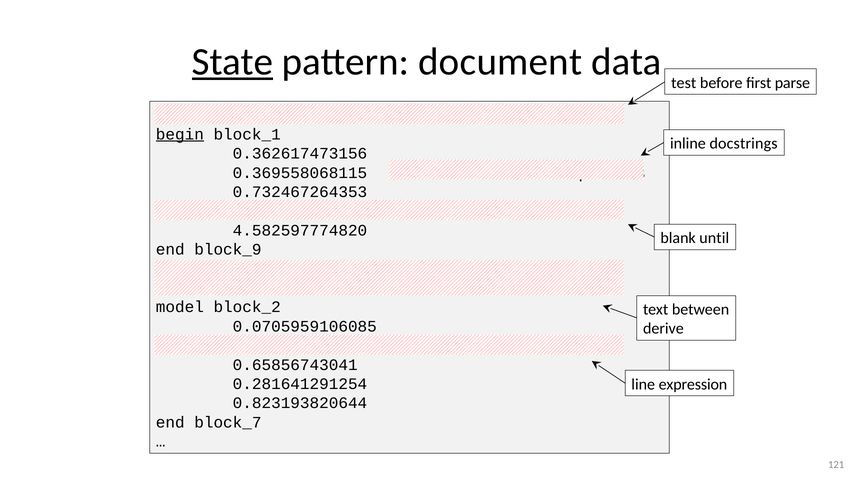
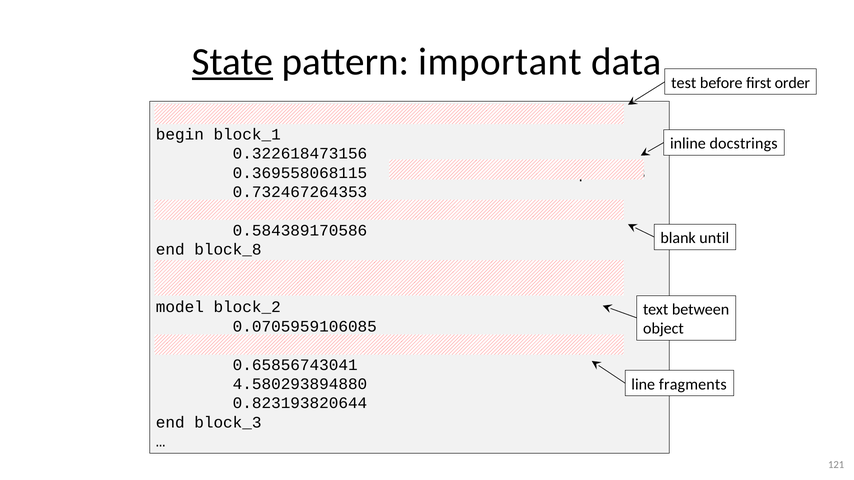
document: document -> important (500, 62)
parse: parse -> order (792, 83)
begin underline: present -> none (180, 134)
0.362617473156: 0.362617473156 -> 0.322618473156 (300, 154)
4.582597774820: 4.582597774820 -> 0.584389170586 (300, 231)
block_9: block_9 -> block_8 (228, 250)
derive: derive -> object (663, 329)
expression: expression -> fragments (693, 385)
0.281641291254: 0.281641291254 -> 4.580293894880 (300, 384)
block_7: block_7 -> block_3 (228, 423)
